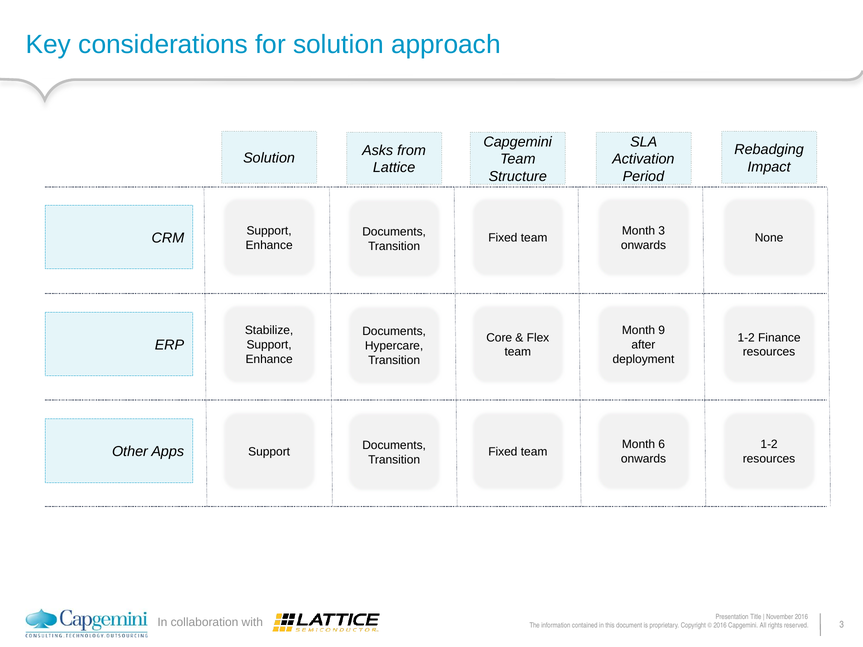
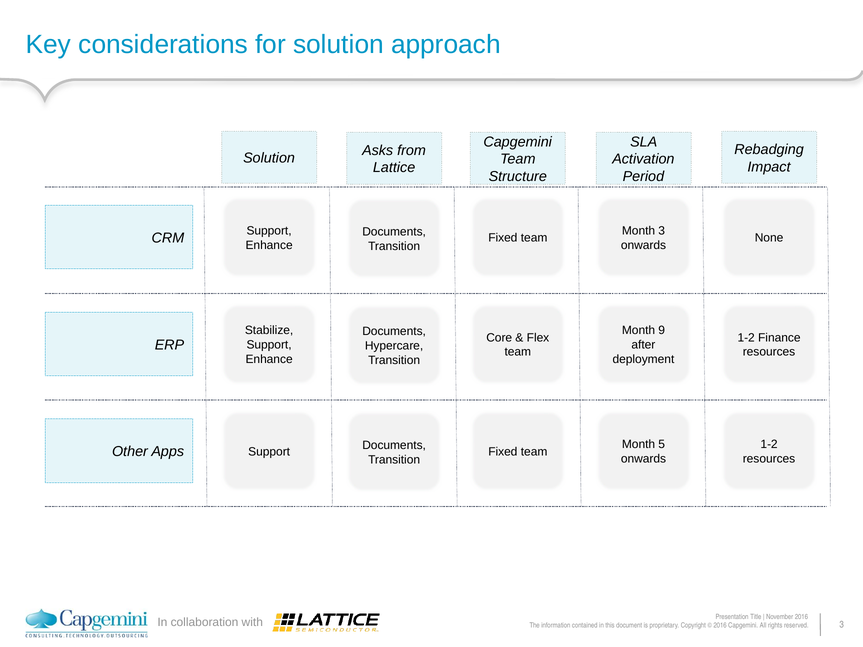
6: 6 -> 5 (662, 445)
